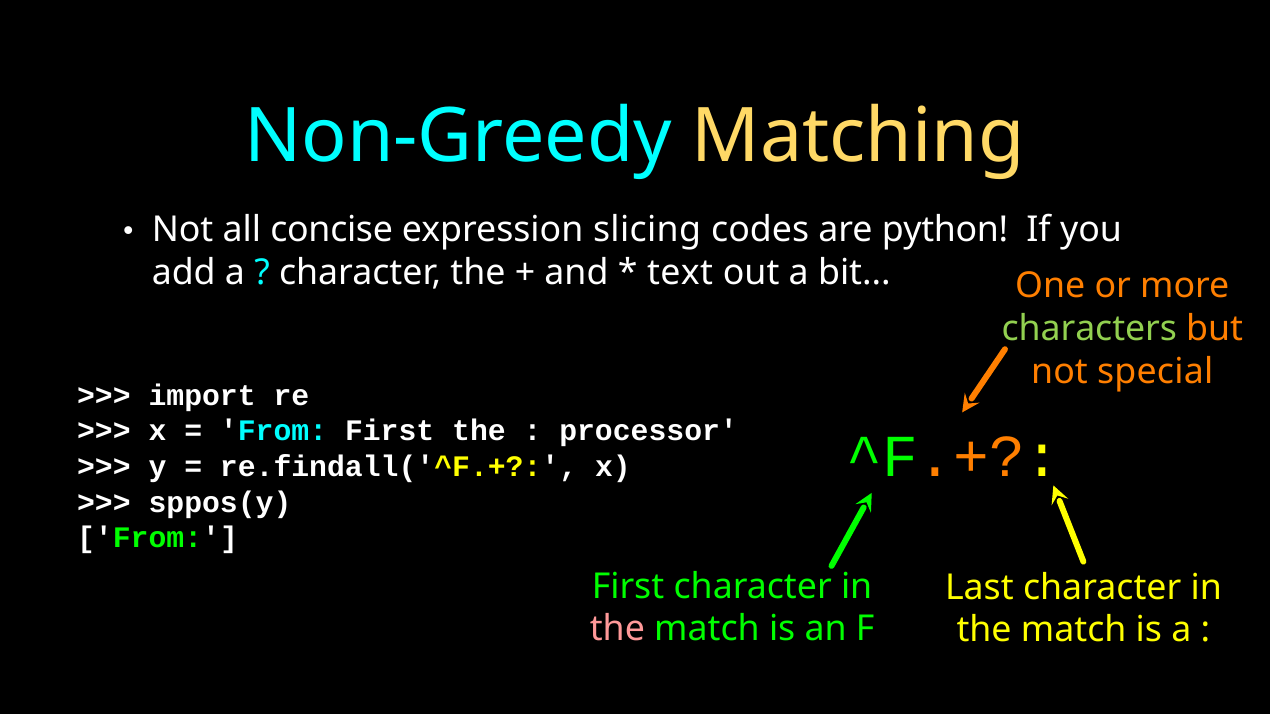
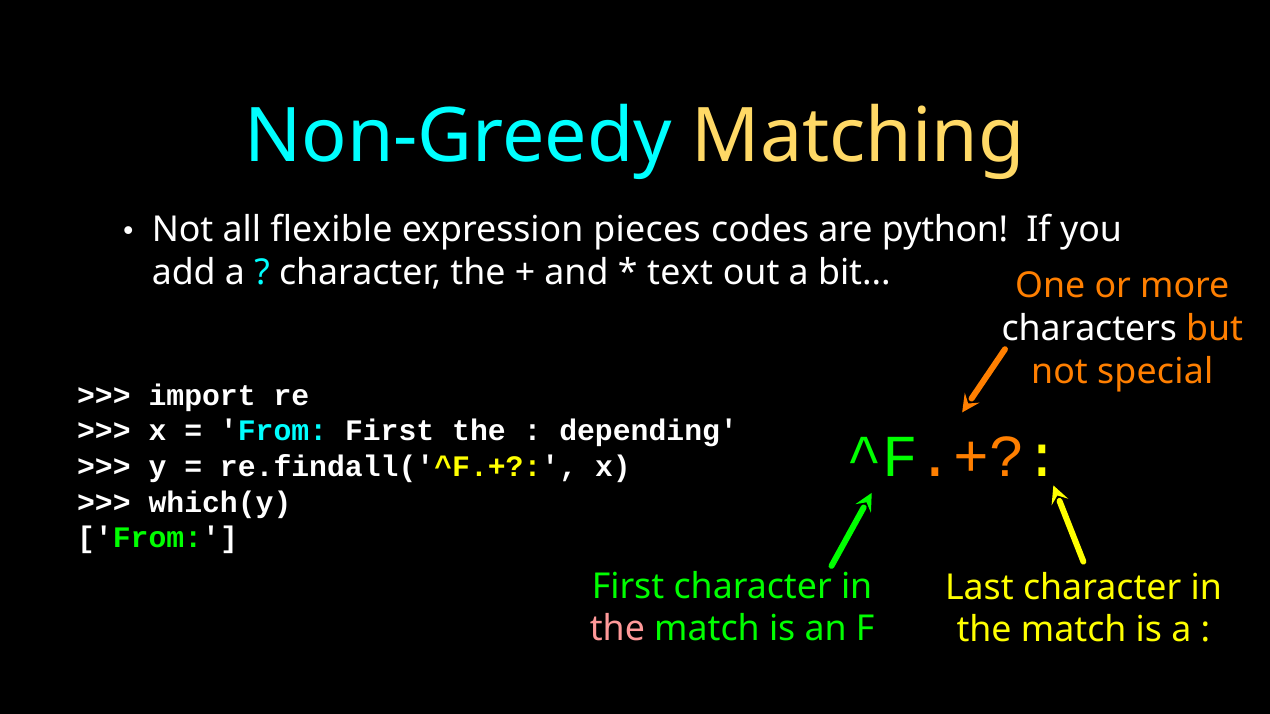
concise: concise -> flexible (331, 230)
slicing: slicing -> pieces (647, 230)
characters colour: light green -> white (1089, 329)
processor: processor -> depending (649, 431)
sppos(y: sppos(y -> which(y (220, 503)
